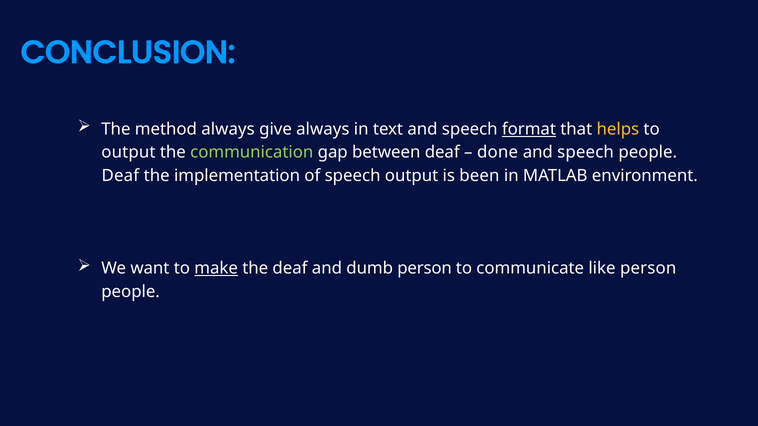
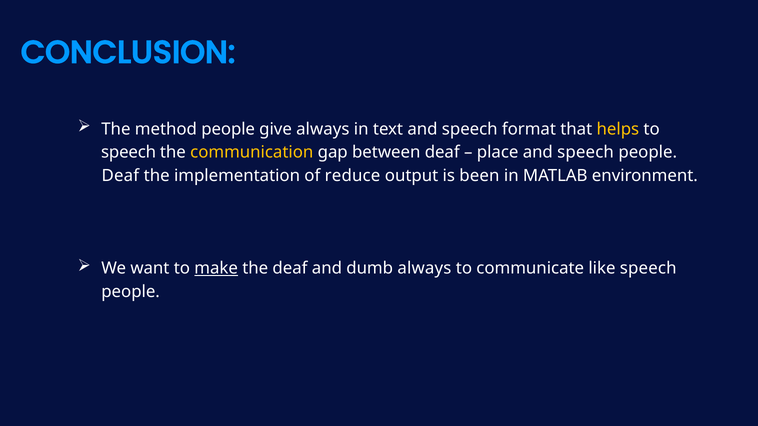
method always: always -> people (228, 129)
format underline: present -> none (529, 129)
output: output -> speech (129, 153)
communication colour: light green -> yellow (252, 153)
done: done -> place (498, 153)
of speech: speech -> reduce (353, 176)
dumb person: person -> always (424, 269)
like person: person -> speech (648, 269)
